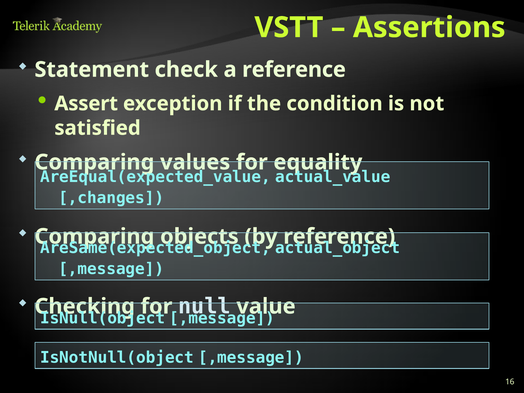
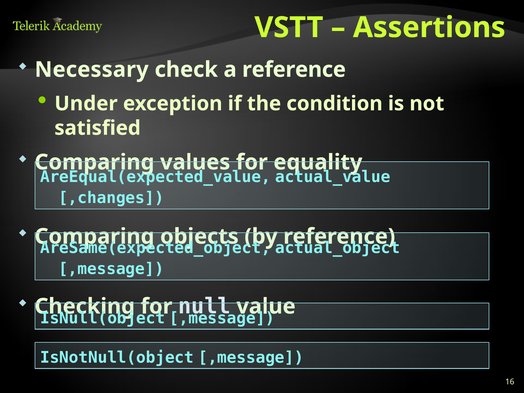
Statement: Statement -> Necessary (92, 70)
Assert: Assert -> Under (86, 104)
